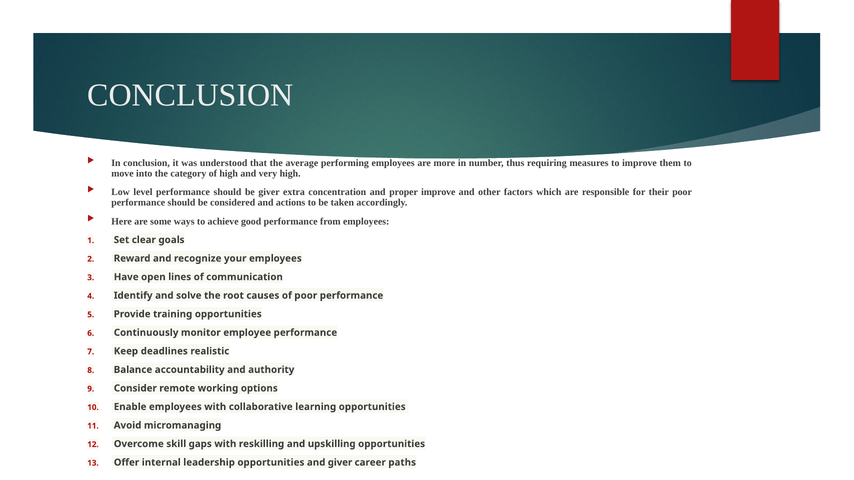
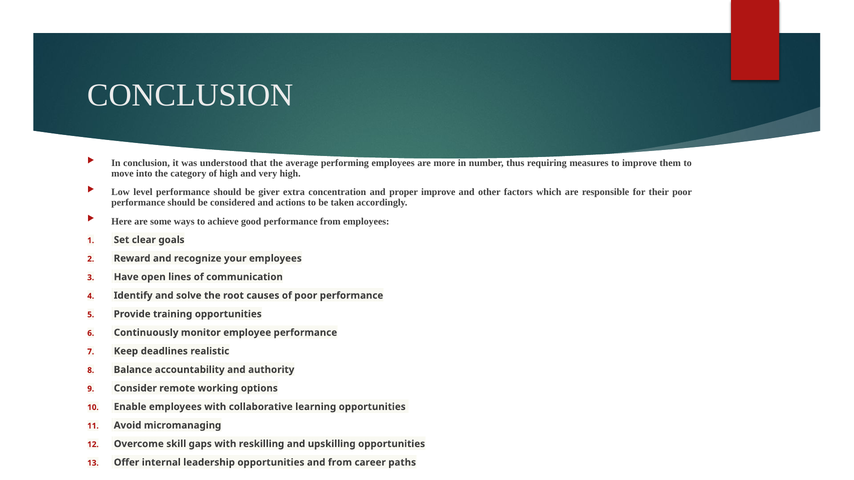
and giver: giver -> from (340, 463)
